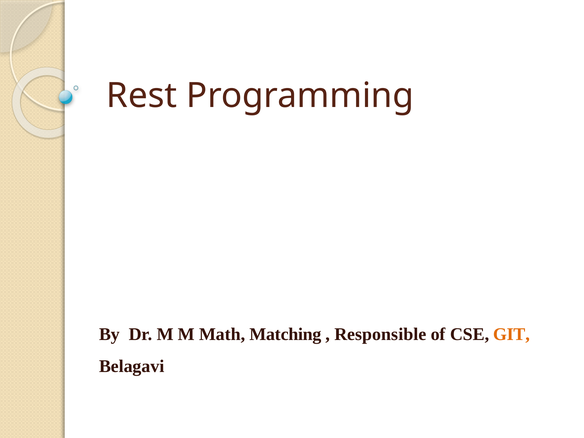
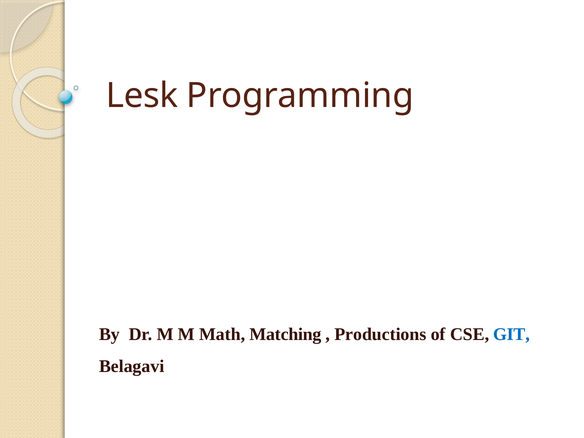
Rest: Rest -> Lesk (142, 96)
Responsible: Responsible -> Productions (380, 334)
GIT colour: orange -> blue (512, 334)
